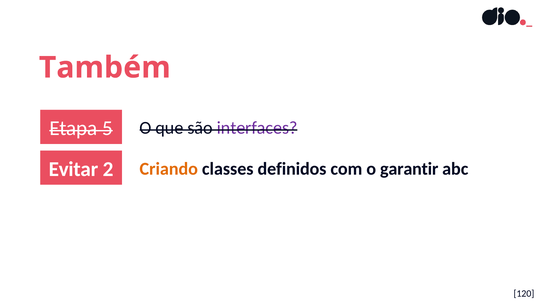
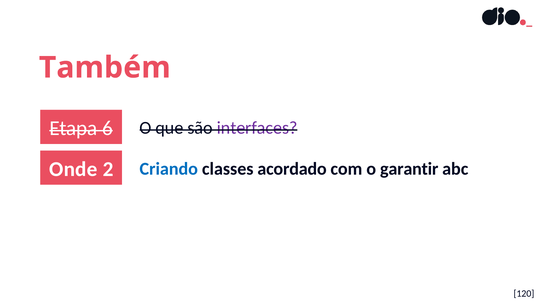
5: 5 -> 6 (107, 128)
Evitar: Evitar -> Onde (73, 169)
Criando colour: orange -> blue (169, 169)
definidos: definidos -> acordado (292, 169)
